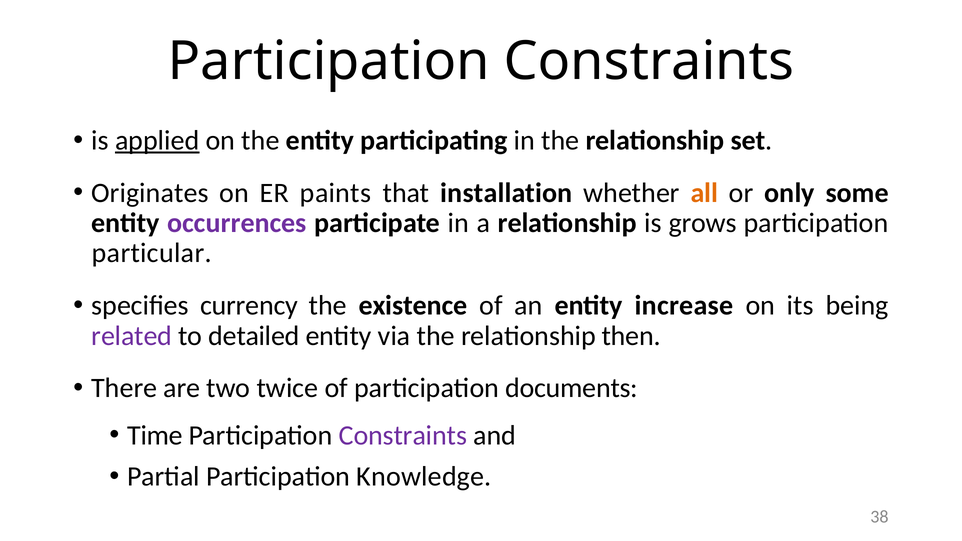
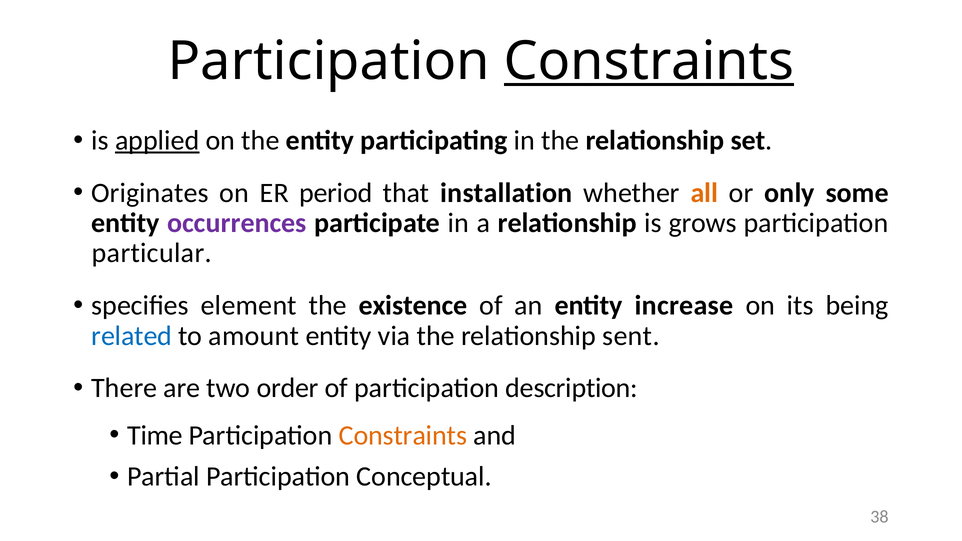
Constraints underline: none -> present (649, 61)
paints: paints -> period (336, 193)
currency: currency -> element (249, 306)
related colour: purple -> blue (132, 336)
detailed: detailed -> amount (254, 336)
then: then -> sent (631, 336)
twice: twice -> order (288, 388)
documents: documents -> description (572, 388)
Constraints colour: purple -> orange (403, 435)
Knowledge: Knowledge -> Conceptual (424, 477)
